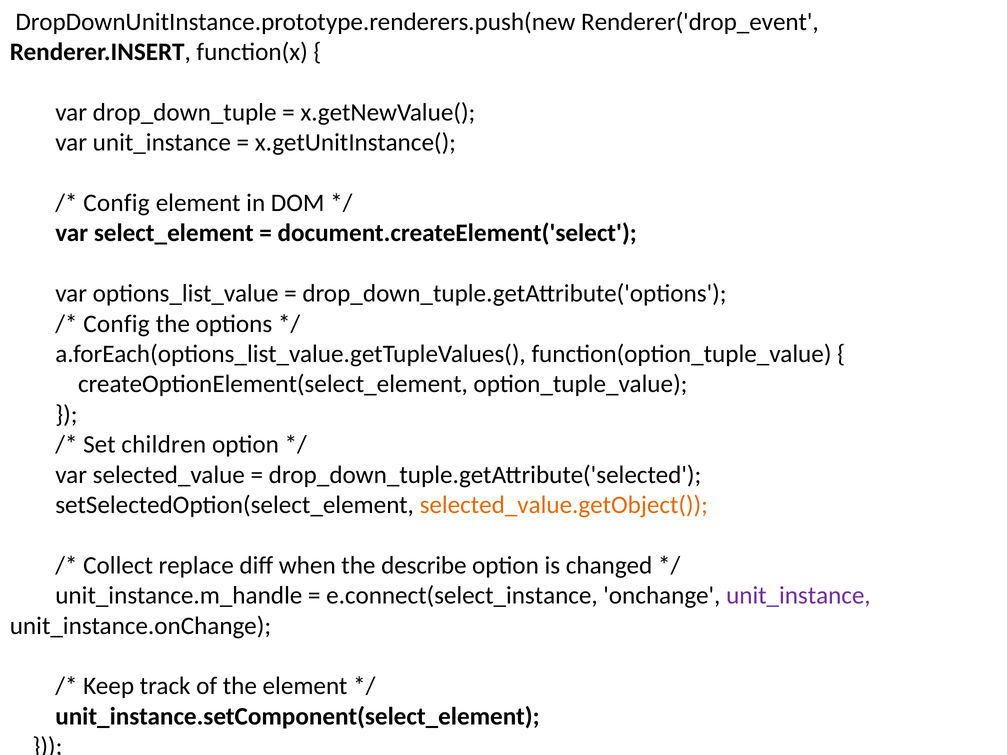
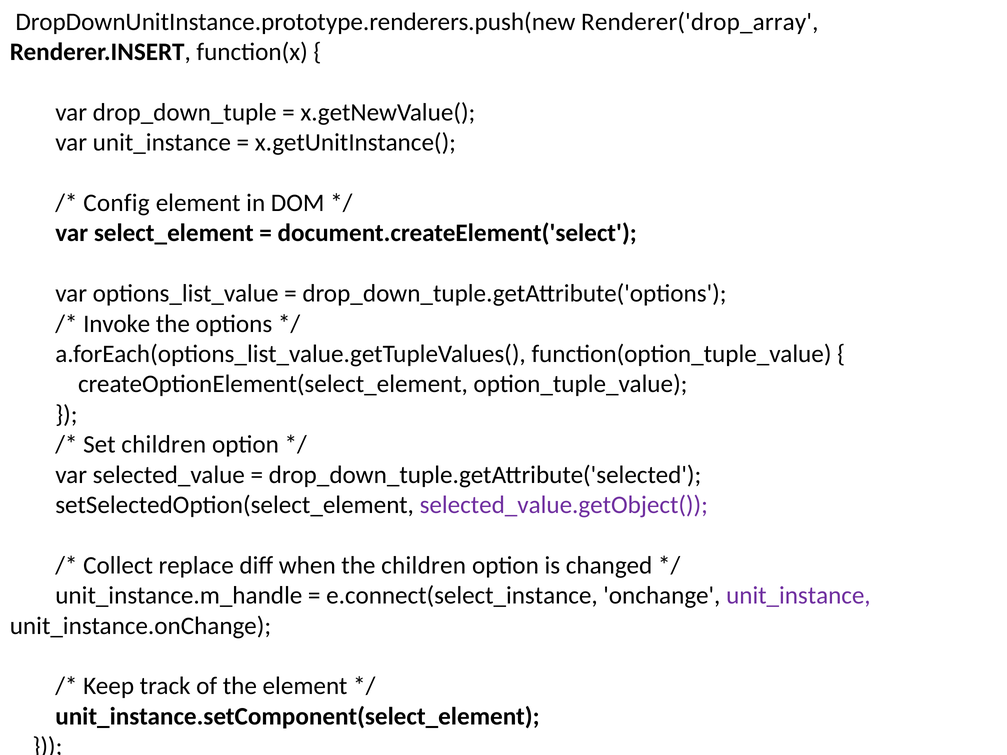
Renderer('drop_event: Renderer('drop_event -> Renderer('drop_array (700, 22)
Config: Config -> Invoke (117, 324)
selected_value.getObject( colour: orange -> purple (564, 505)
the describe: describe -> children (424, 566)
